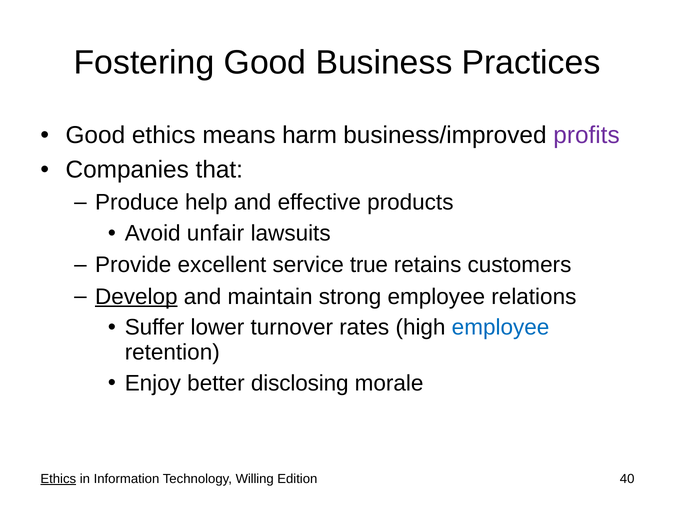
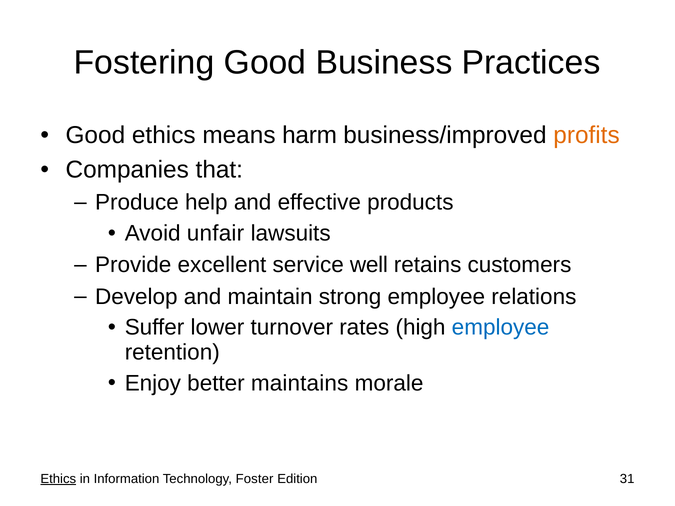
profits colour: purple -> orange (587, 135)
true: true -> well (369, 265)
Develop underline: present -> none (136, 297)
disclosing: disclosing -> maintains (300, 383)
Willing: Willing -> Foster (255, 479)
40: 40 -> 31 (627, 479)
